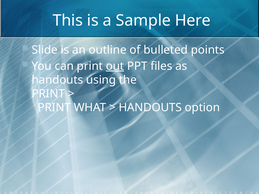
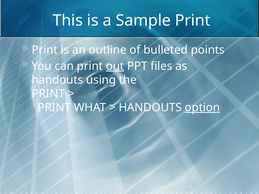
Sample Here: Here -> Print (193, 21)
Slide: Slide -> Print (45, 50)
option underline: none -> present (202, 108)
